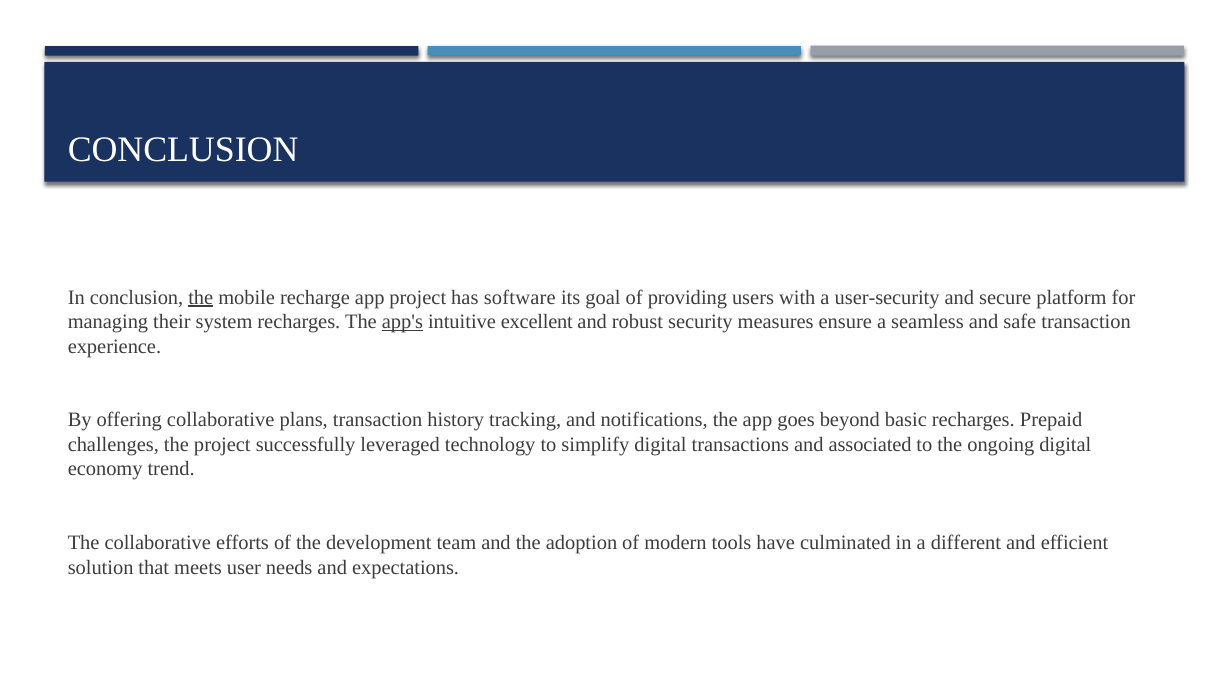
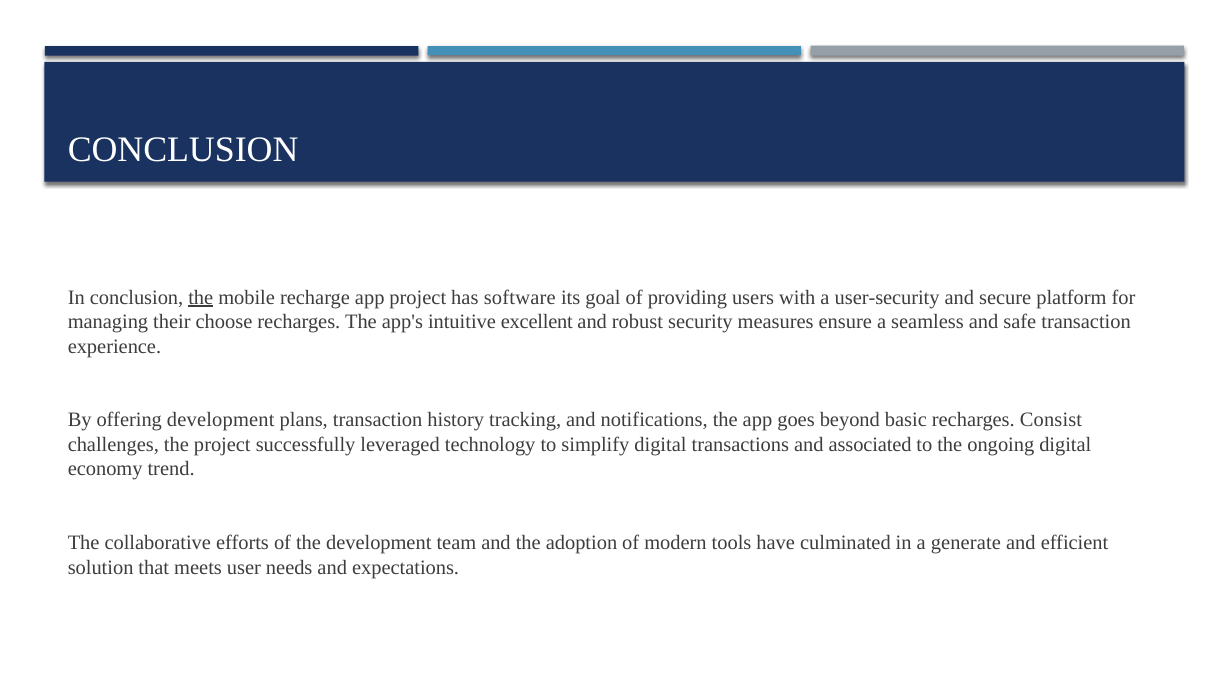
system: system -> choose (224, 322)
app's underline: present -> none (402, 322)
offering collaborative: collaborative -> development (221, 420)
Prepaid: Prepaid -> Consist (1051, 420)
different: different -> generate (966, 543)
